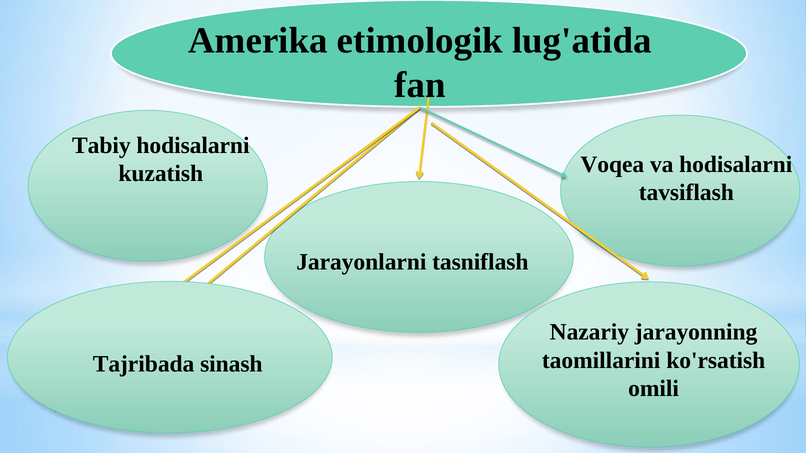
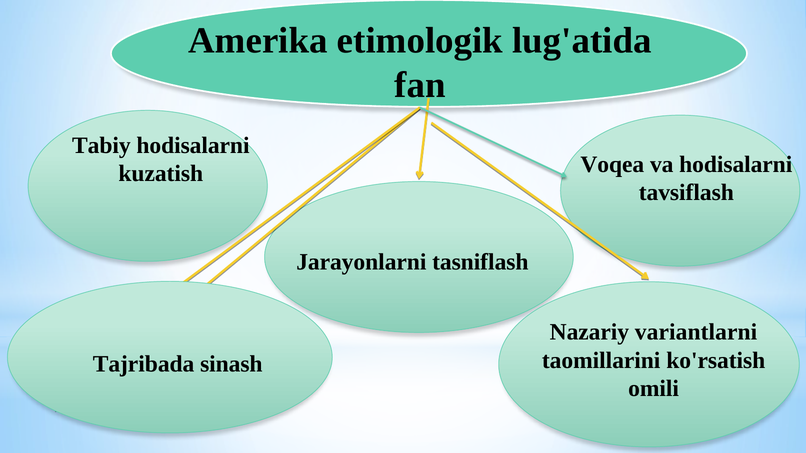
jаrаyonning: jаrаyonning -> vаriаntlаrni (696, 332)
